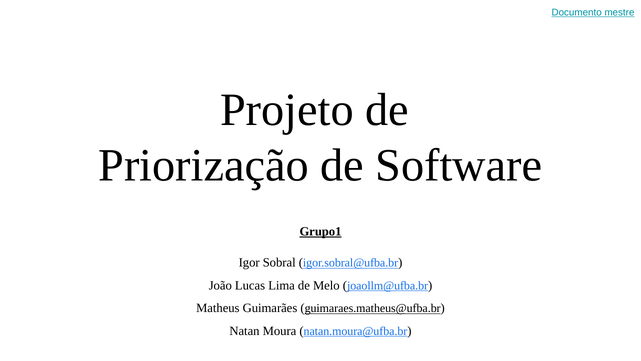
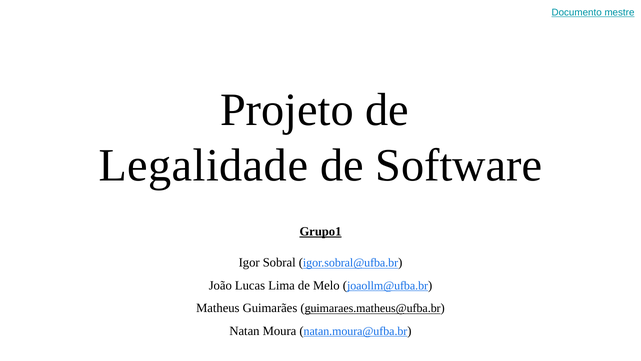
Priorização: Priorização -> Legalidade (203, 165)
